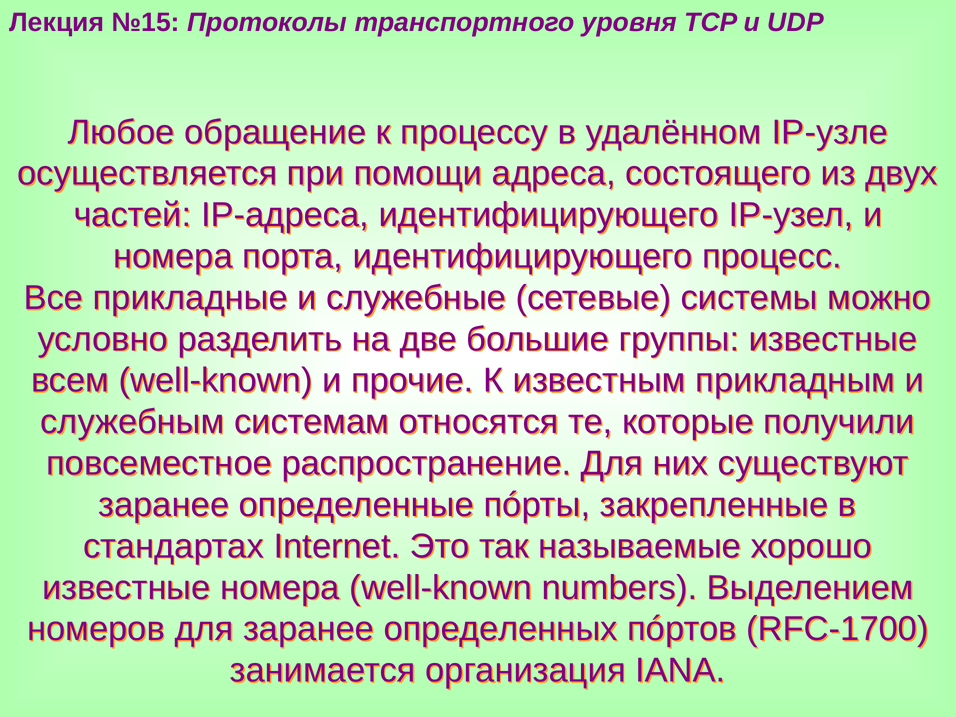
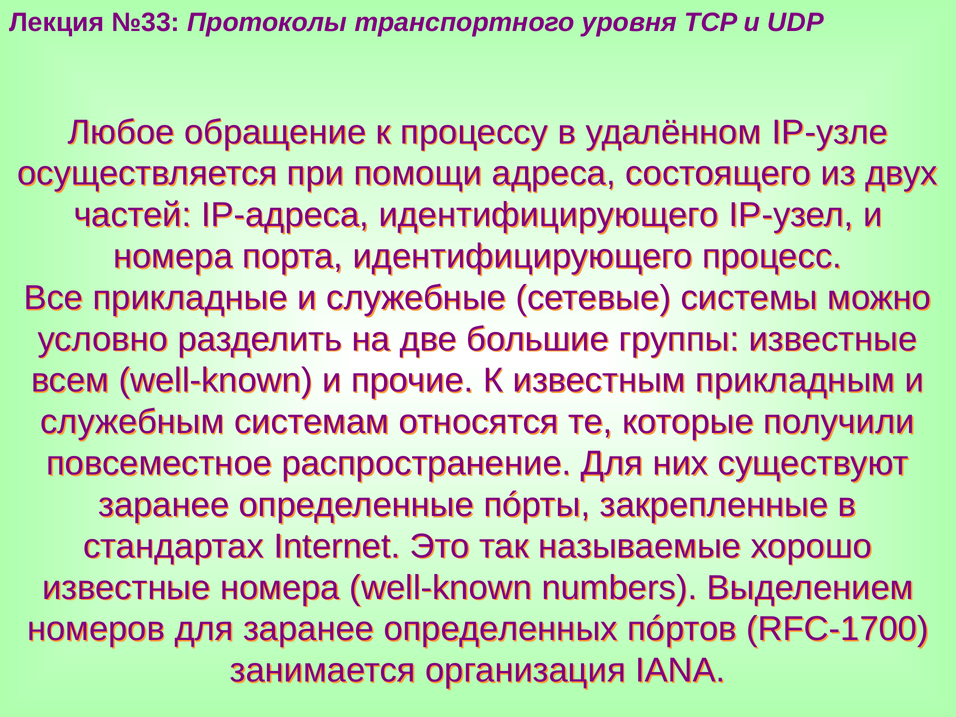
№15: №15 -> №33 (146, 23)
